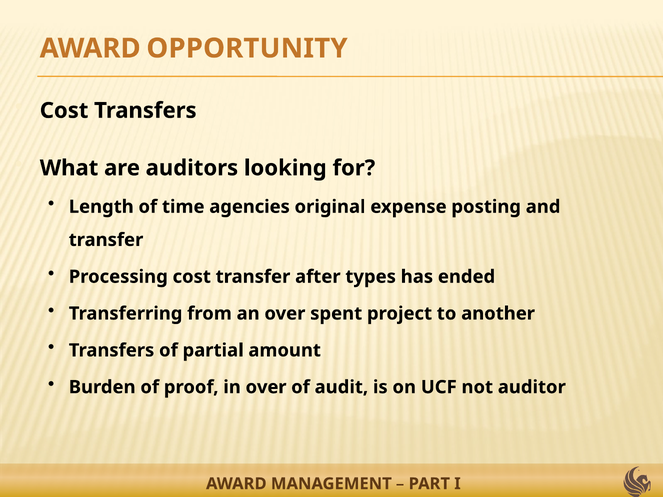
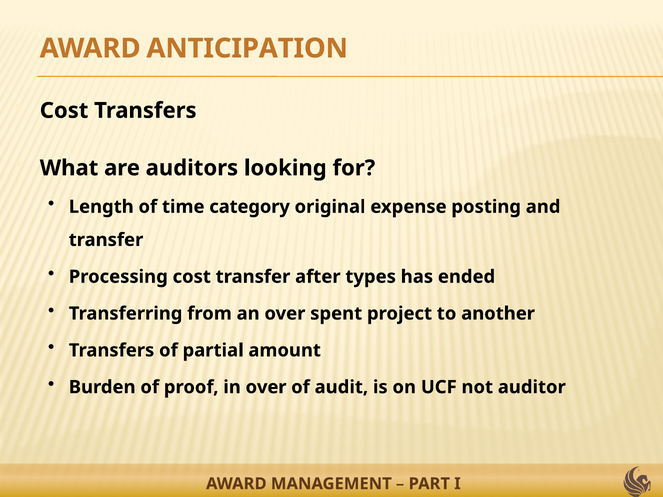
OPPORTUNITY: OPPORTUNITY -> ANTICIPATION (247, 48)
agencies: agencies -> category (250, 207)
